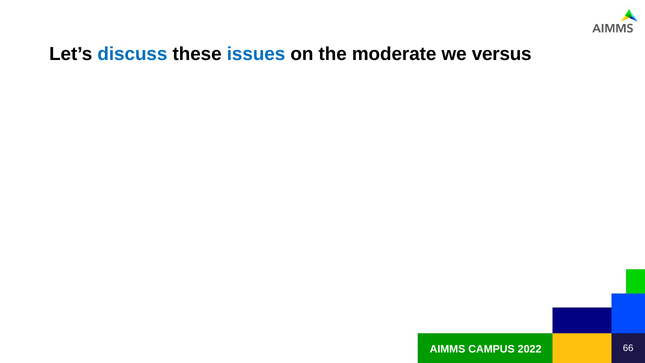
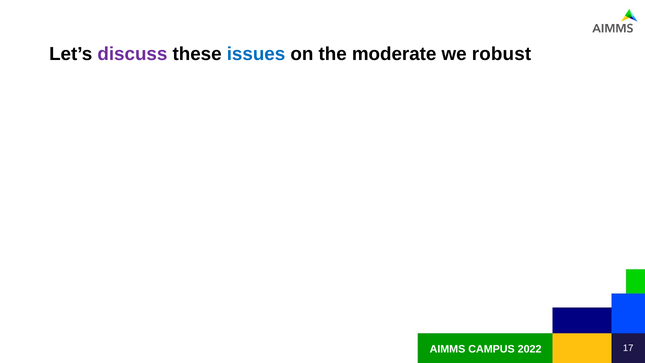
discuss colour: blue -> purple (132, 54)
versus: versus -> robust (502, 54)
66: 66 -> 17 (628, 348)
